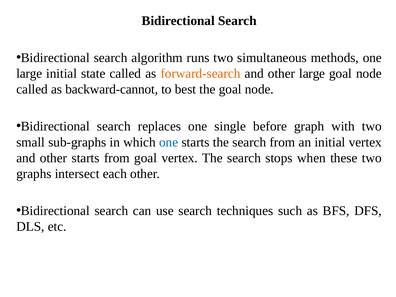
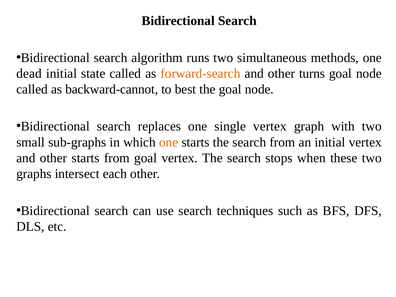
large: large -> dead (29, 74)
other large: large -> turns (312, 74)
single before: before -> vertex (270, 126)
one colour: blue -> orange (169, 142)
